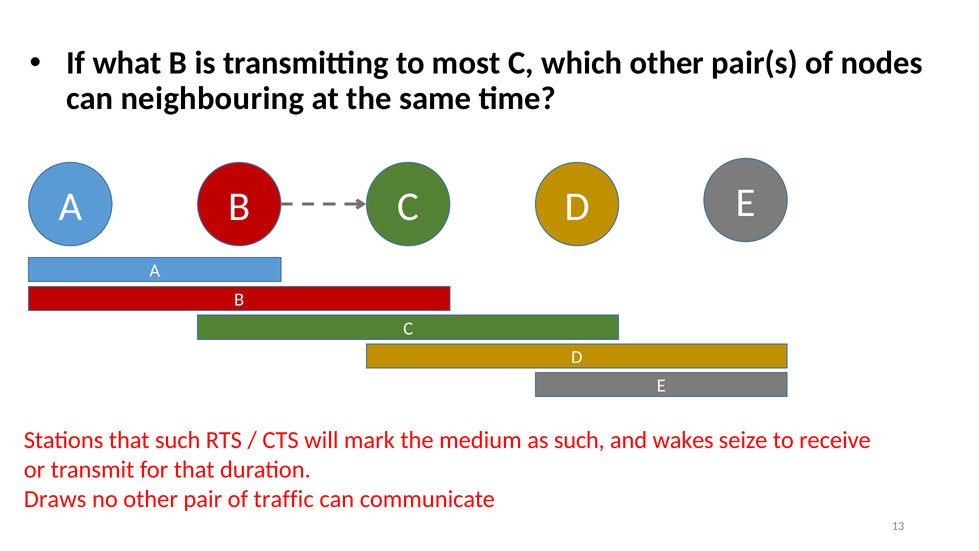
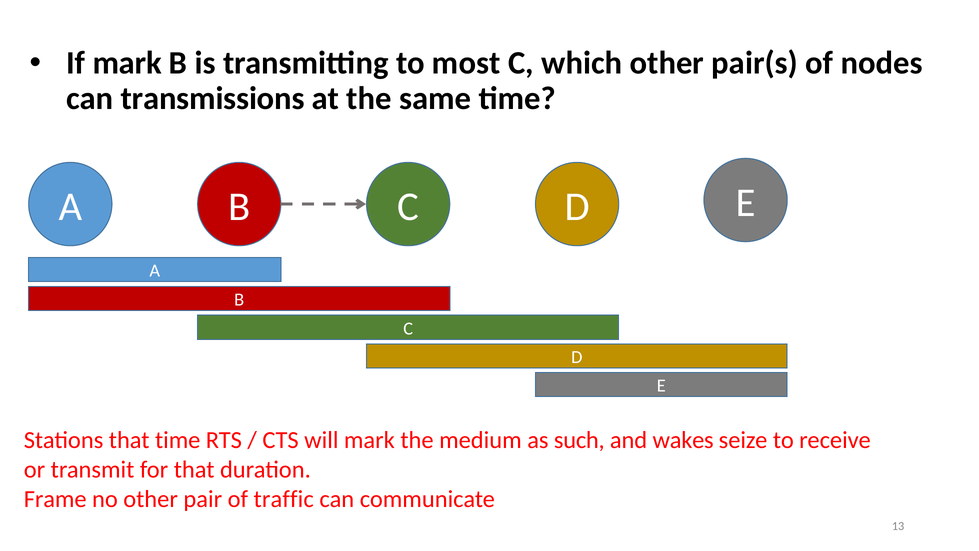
If what: what -> mark (127, 63)
neighbouring: neighbouring -> transmissions (213, 98)
that such: such -> time (178, 440)
Draws: Draws -> Frame (55, 499)
